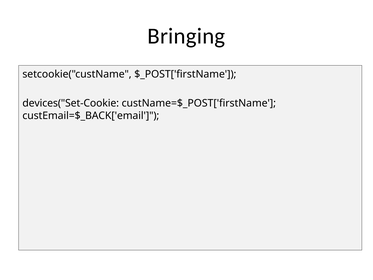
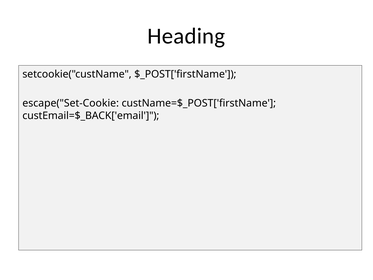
Bringing: Bringing -> Heading (186, 36)
devices("Set-Cookie: devices("Set-Cookie -> escape("Set-Cookie (71, 103)
